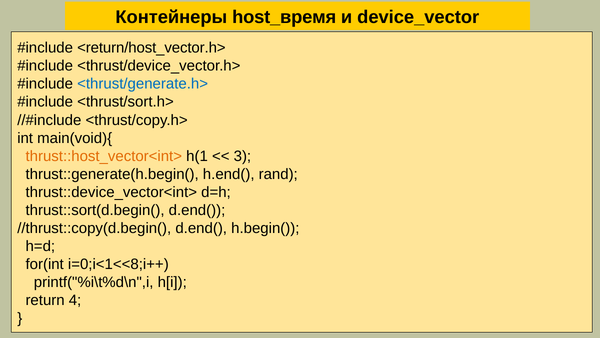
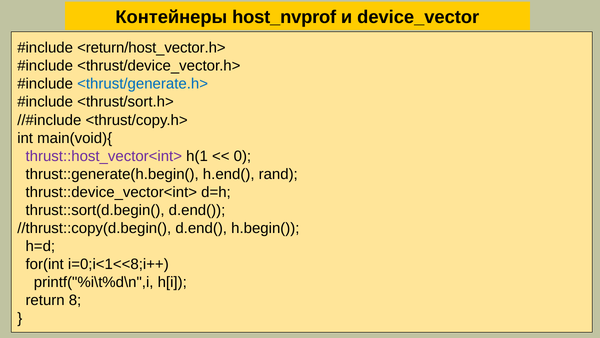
host_время: host_время -> host_nvprof (284, 17)
thrust::host_vector<int> colour: orange -> purple (104, 156)
3: 3 -> 0 (242, 156)
4: 4 -> 8 (75, 300)
